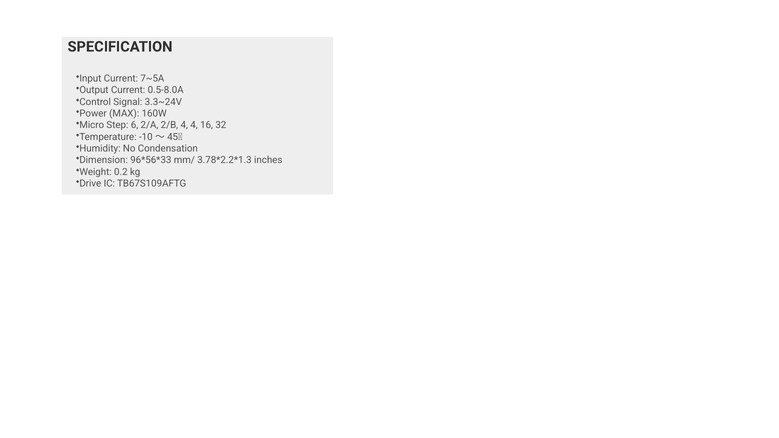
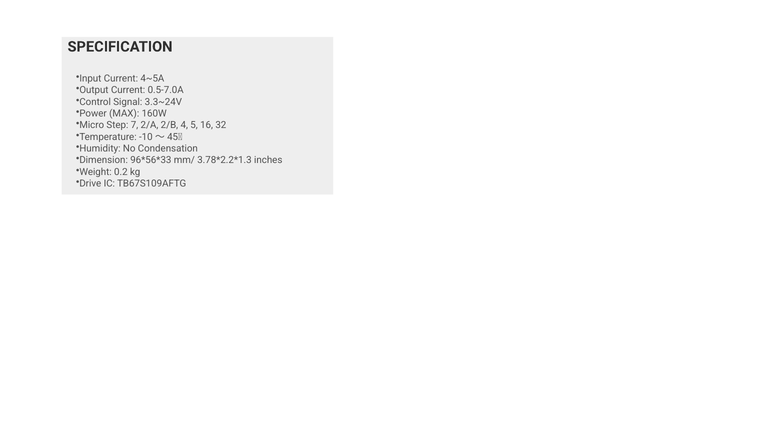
7~5A: 7~5A -> 4~5A (152, 79)
0.5-8.0A: 0.5-8.0A -> 0.5-7.0A (166, 90)
6: 6 -> 7 (135, 125)
4 4: 4 -> 5 (194, 125)
